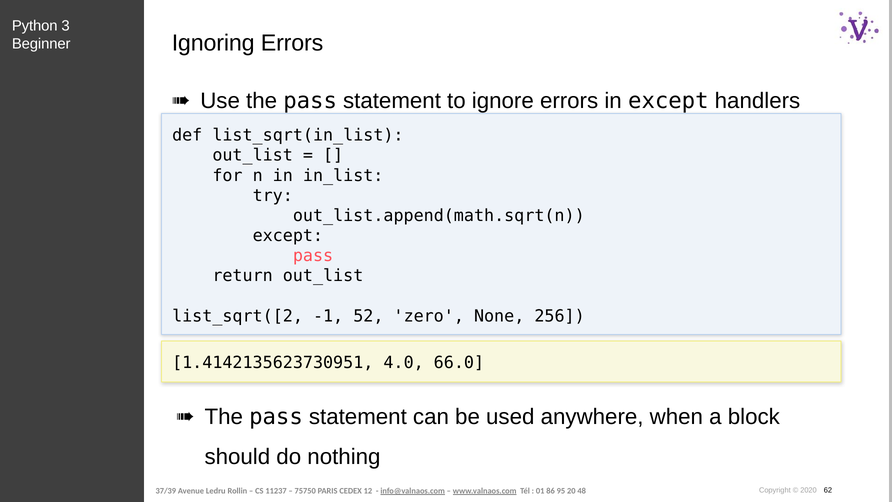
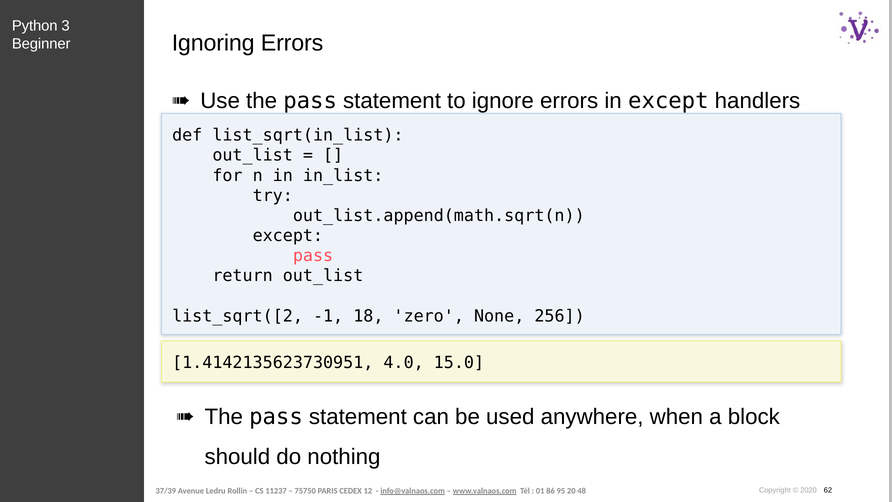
52: 52 -> 18 (368, 316)
66.0: 66.0 -> 15.0 (459, 363)
